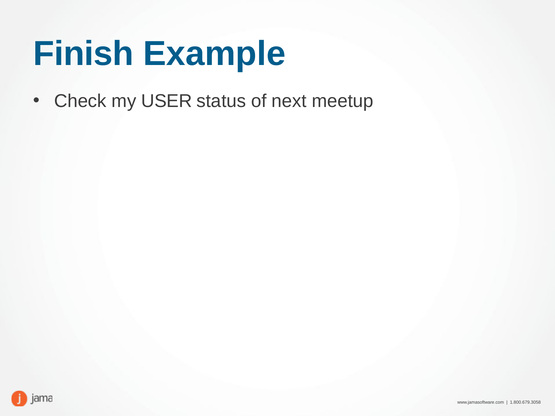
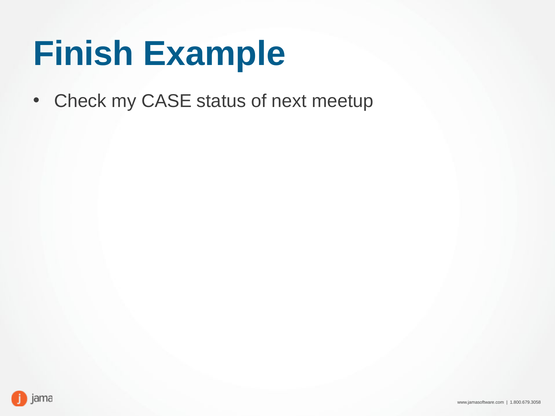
USER: USER -> CASE (167, 101)
